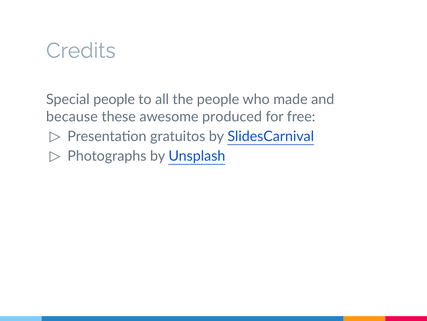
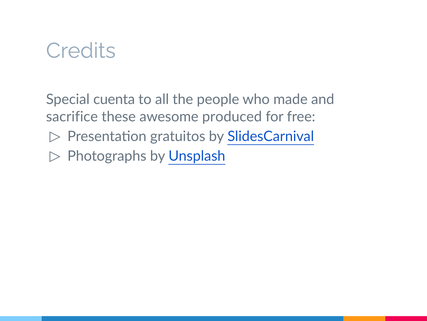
Special people: people -> cuenta (114, 99)
because: because -> sacrifice (72, 116)
